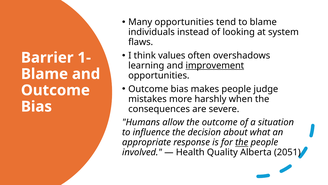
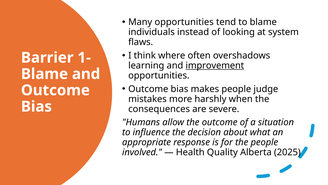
values: values -> where (172, 55)
the underline: present -> none (242, 142)
2051: 2051 -> 2025 (287, 152)
